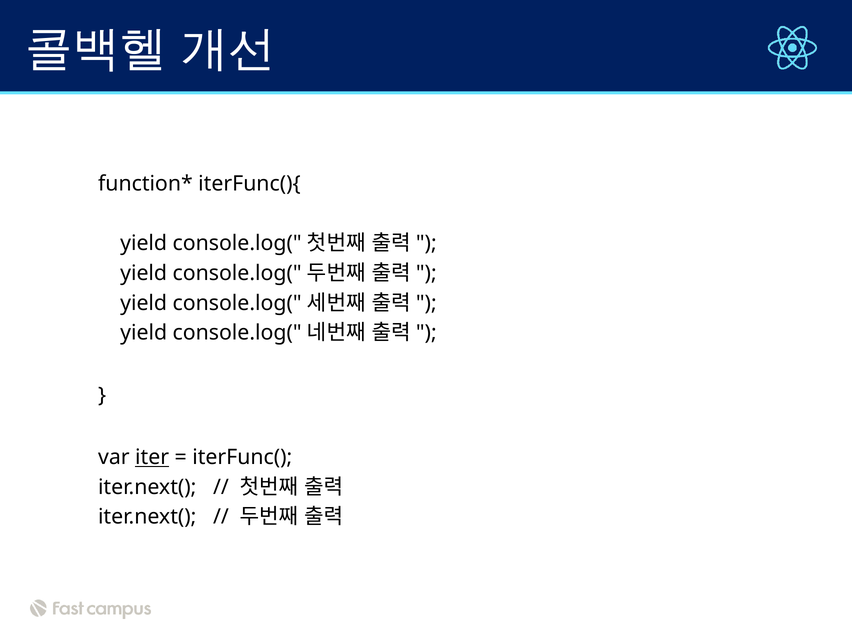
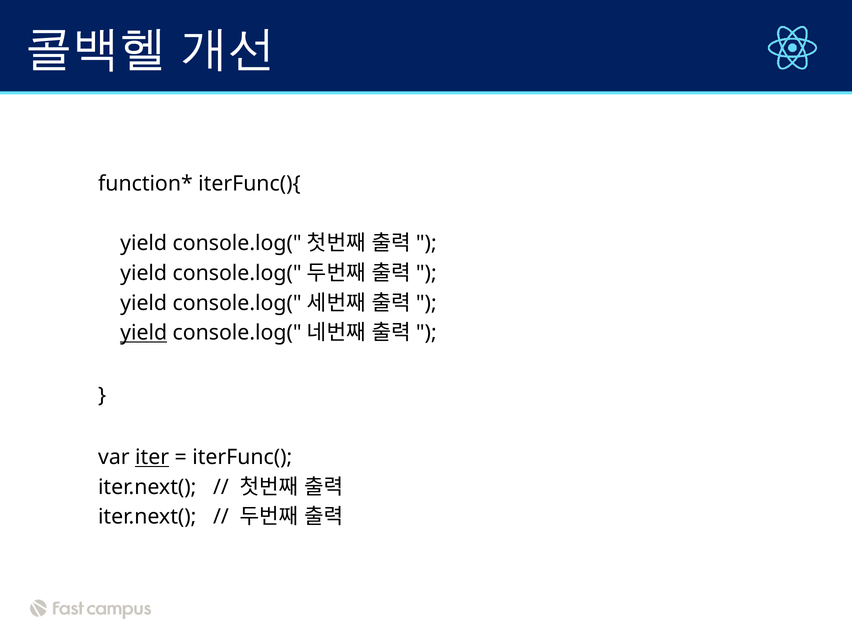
yield underline: none -> present (144, 333)
